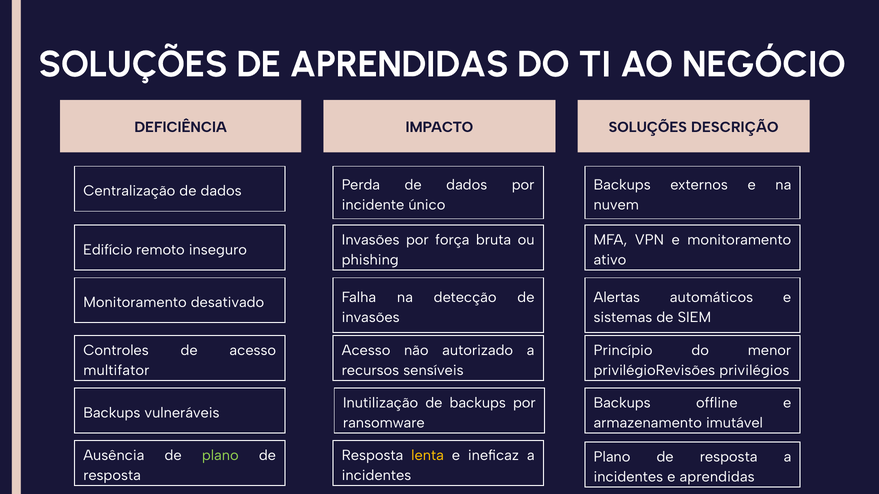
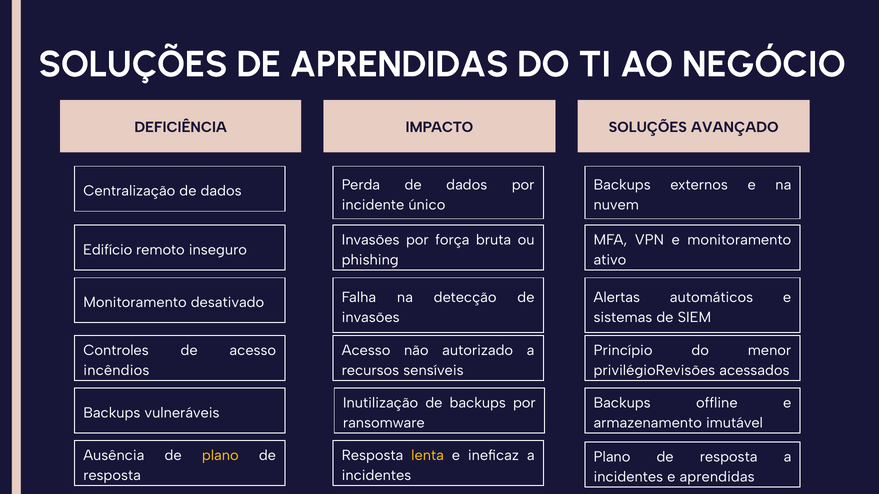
DESCRIÇÃO: DESCRIÇÃO -> AVANÇADO (735, 127)
multifator: multifator -> incêndios (116, 371)
privilégios: privilégios -> acessados (754, 371)
plano colour: light green -> yellow (220, 456)
